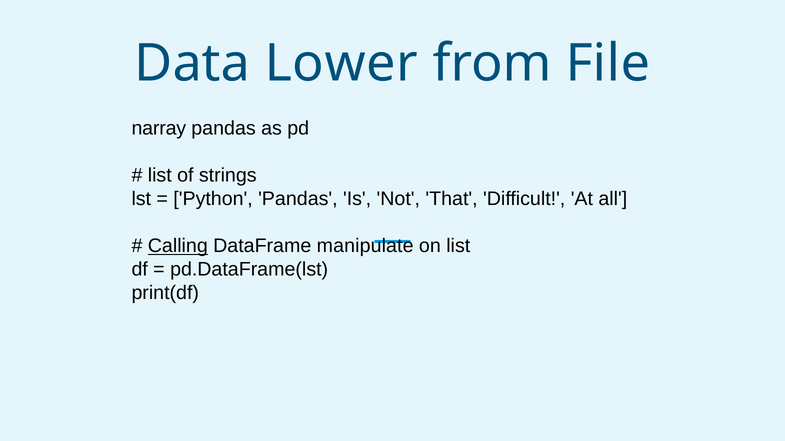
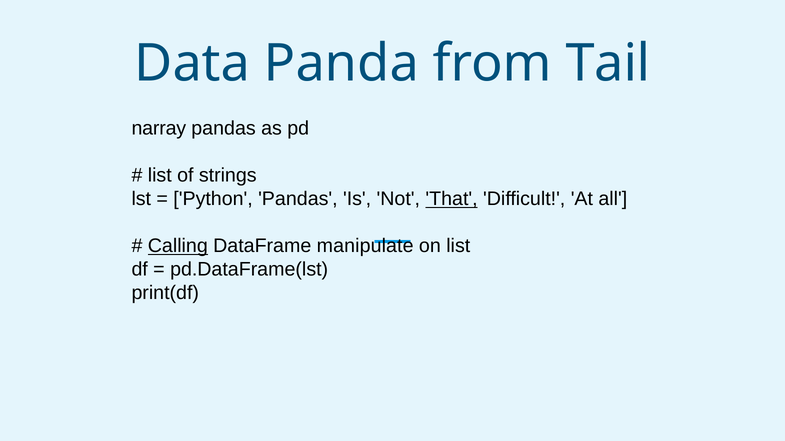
Lower: Lower -> Panda (341, 64)
File: File -> Tail (608, 64)
That underline: none -> present (452, 199)
